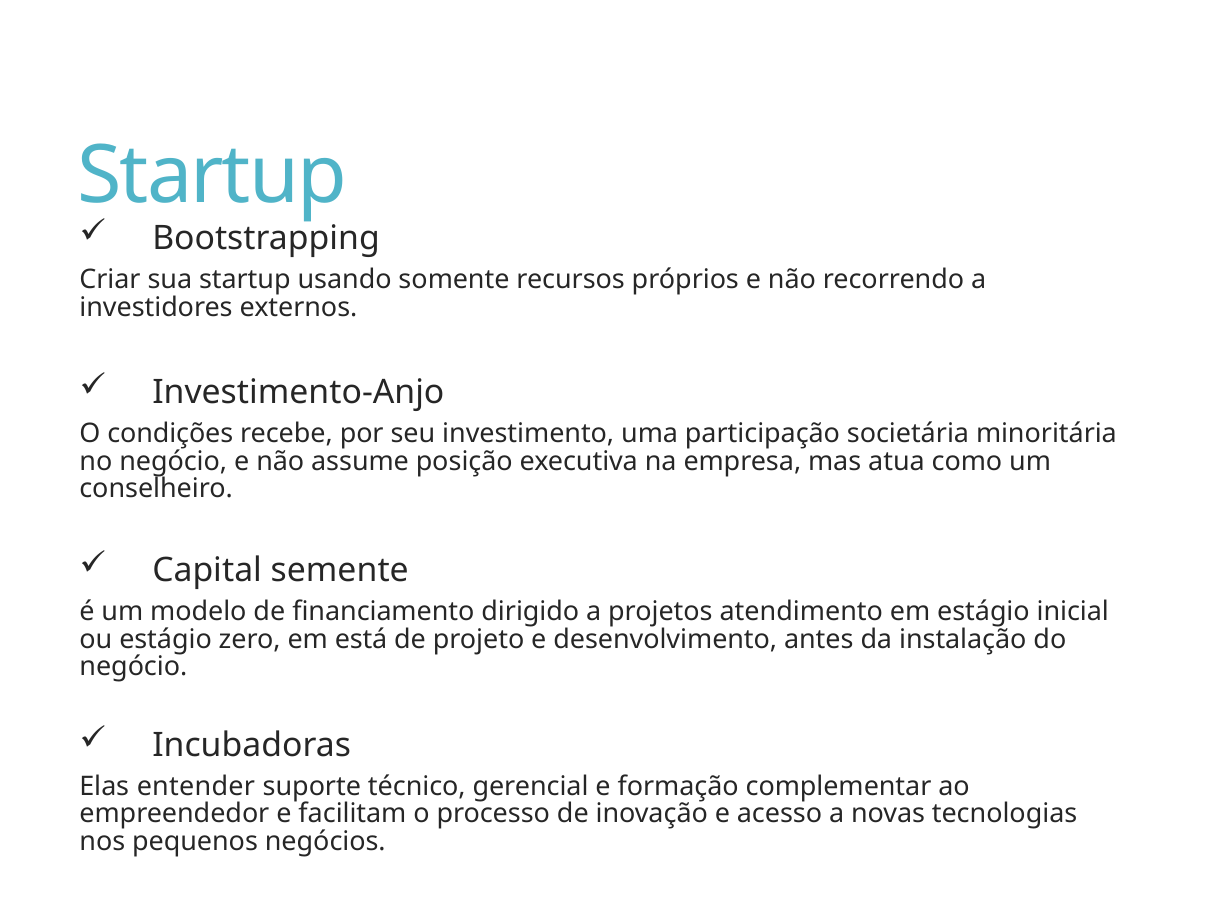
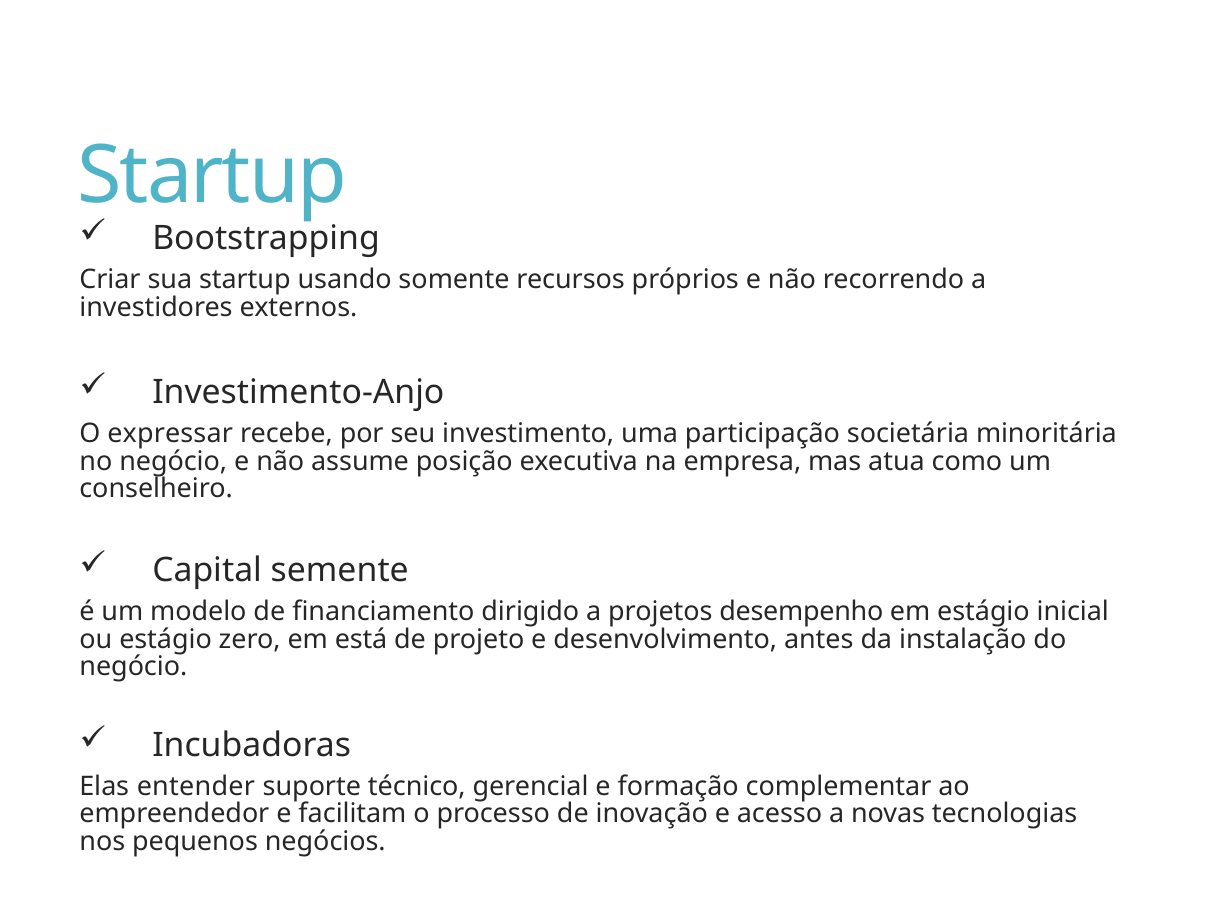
condições: condições -> expressar (170, 434)
atendimento: atendimento -> desempenho (801, 612)
